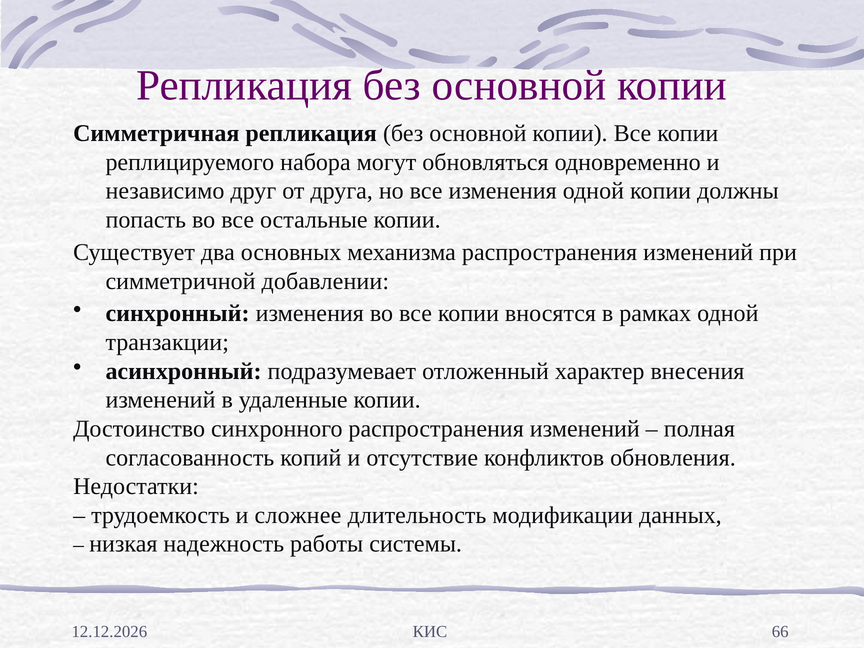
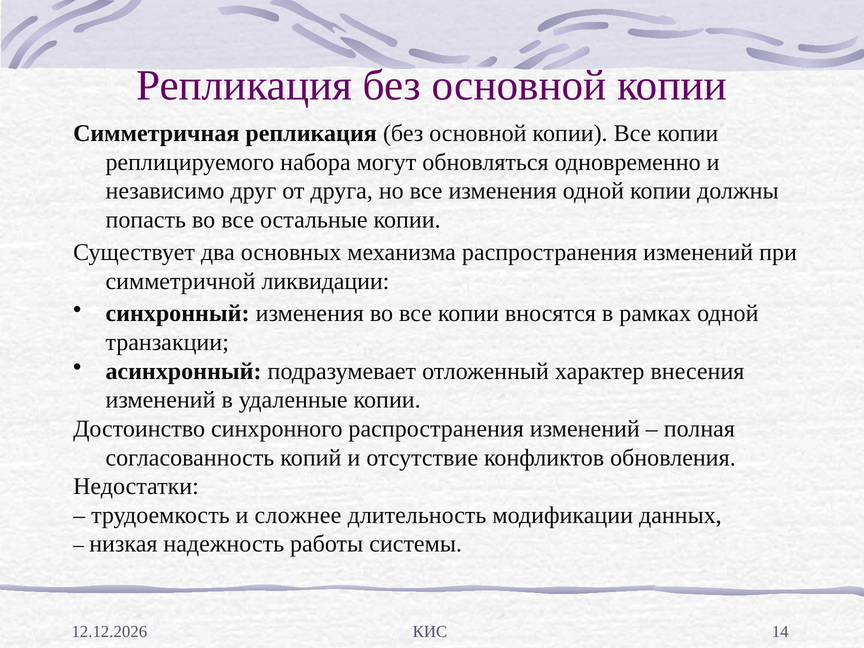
добавлении: добавлении -> ликвидации (325, 281)
66: 66 -> 14 (780, 632)
